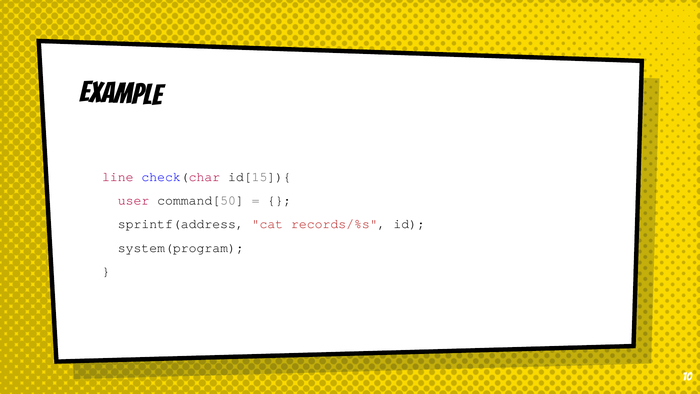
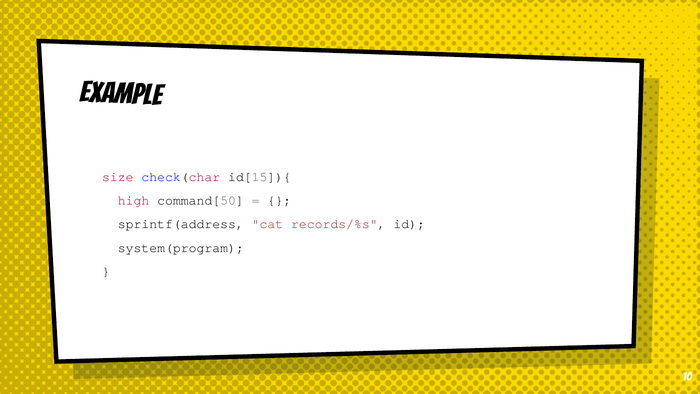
line: line -> size (118, 177)
user: user -> high (134, 200)
